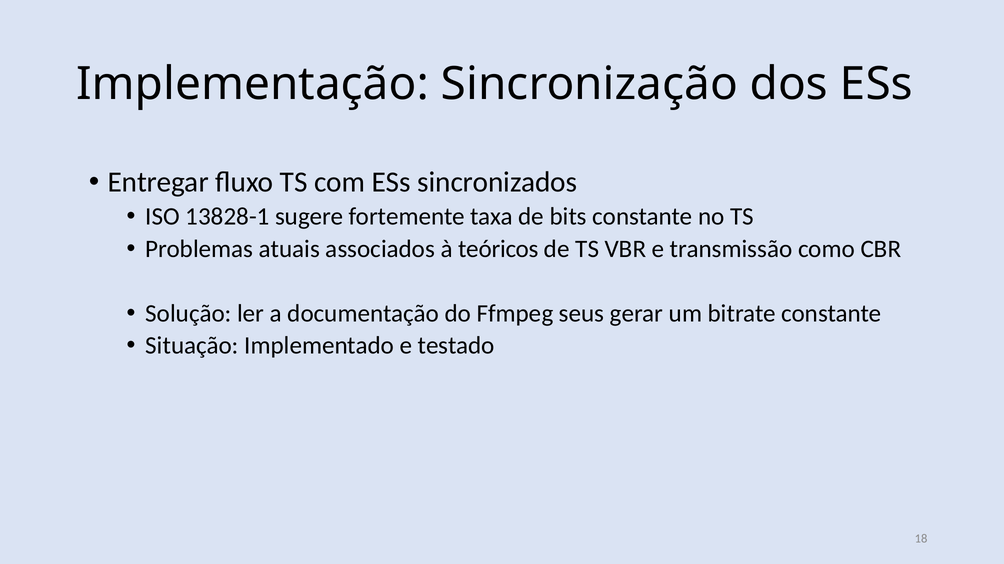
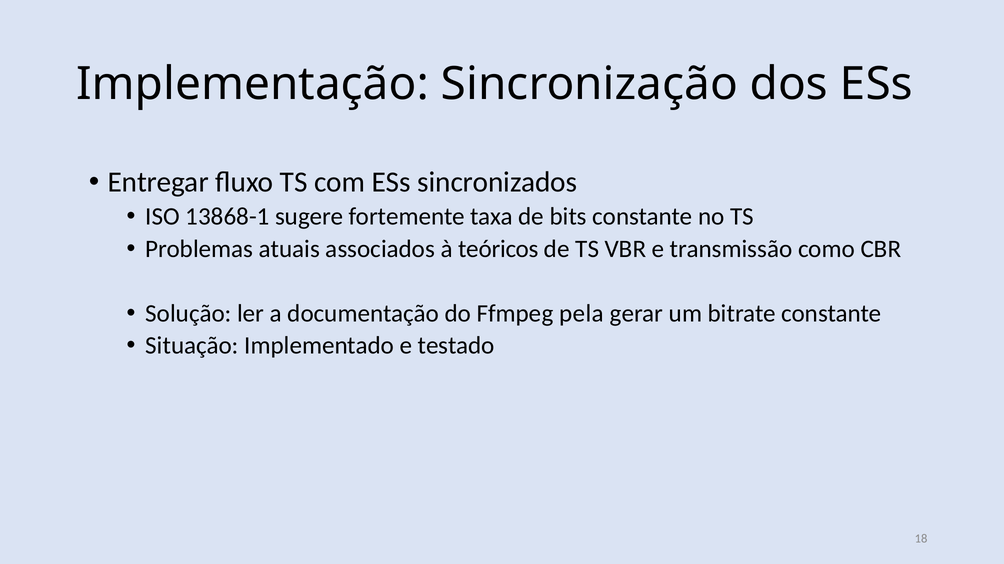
13828-1: 13828-1 -> 13868-1 (227, 217)
seus: seus -> pela (582, 314)
